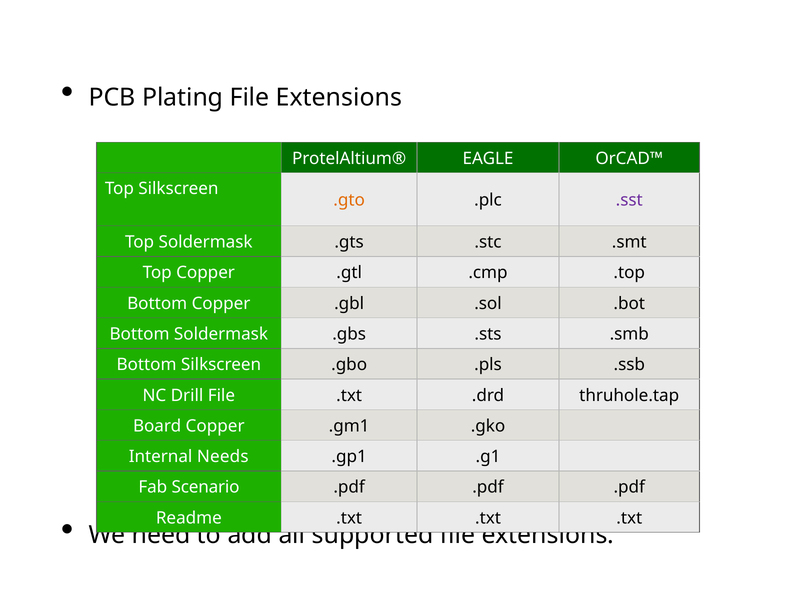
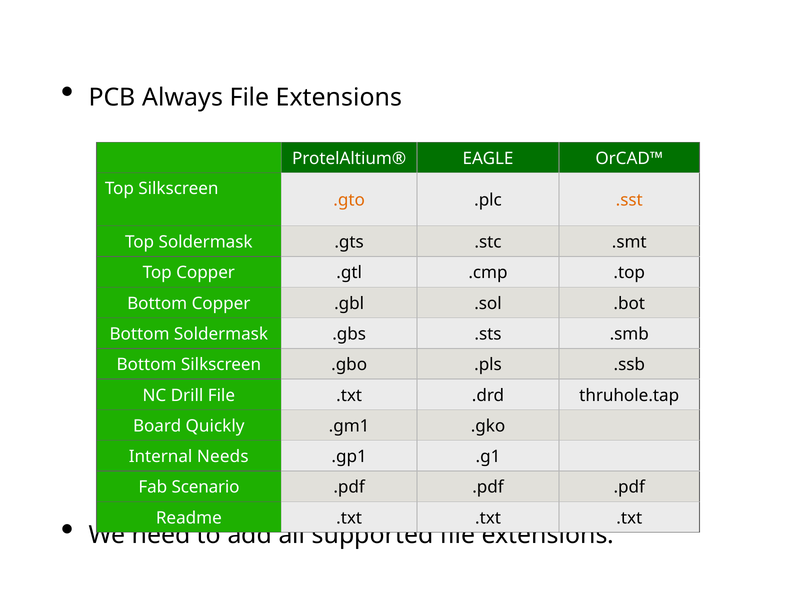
Plating: Plating -> Always (183, 98)
.sst colour: purple -> orange (629, 200)
Board Copper: Copper -> Quickly (215, 426)
